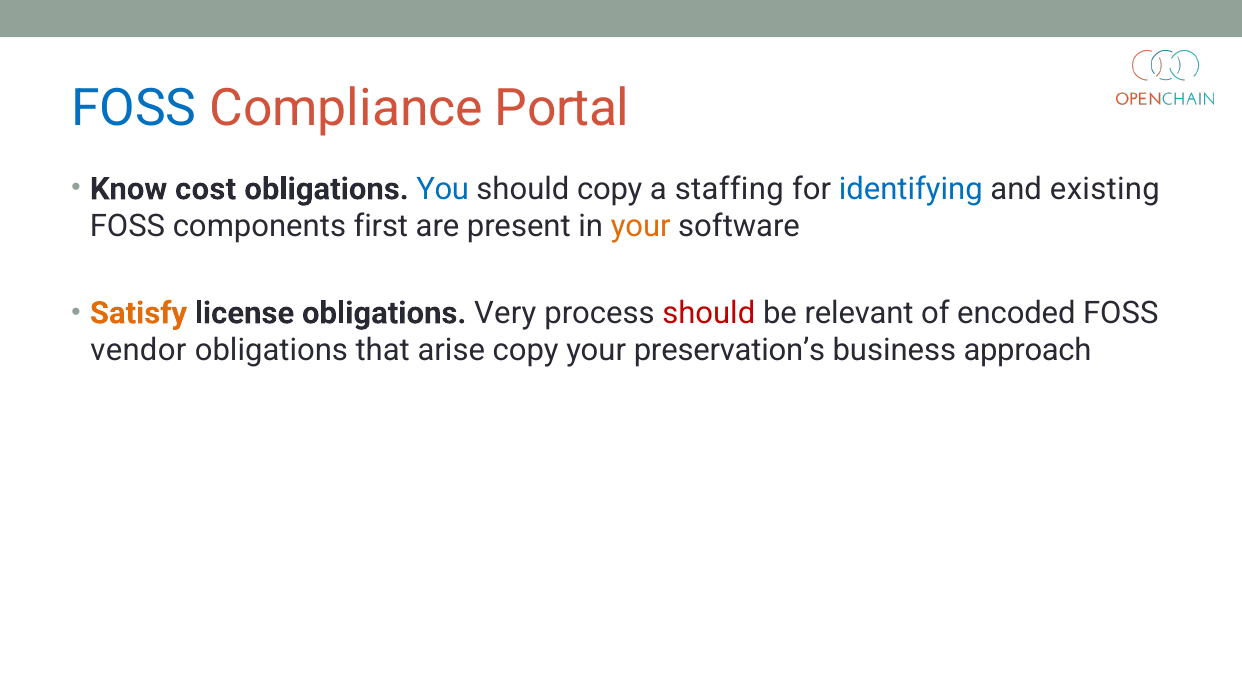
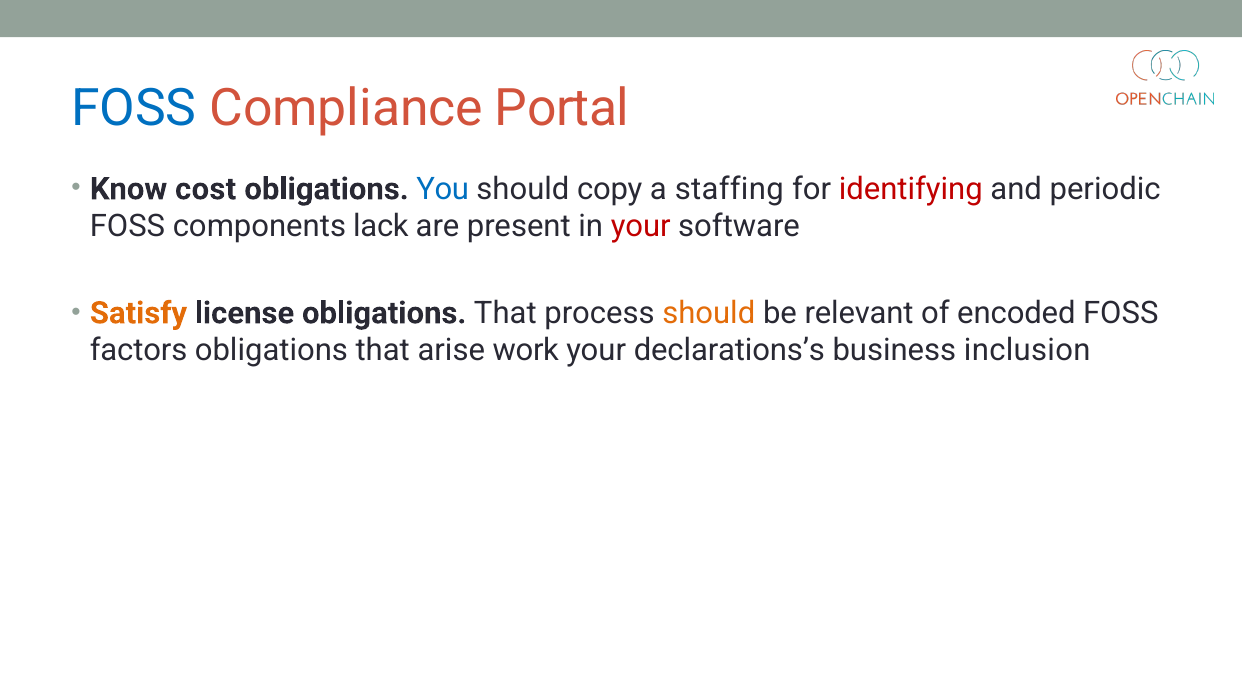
identifying colour: blue -> red (911, 189)
existing: existing -> periodic (1105, 189)
first: first -> lack (381, 226)
your colour: orange -> red (641, 226)
license obligations Very: Very -> That (505, 313)
should colour: red -> orange (709, 313)
vendor: vendor -> factors (139, 351)
arise copy: copy -> work (526, 351)
preservation’s: preservation’s -> declarations’s (729, 351)
approach: approach -> inclusion (1027, 351)
